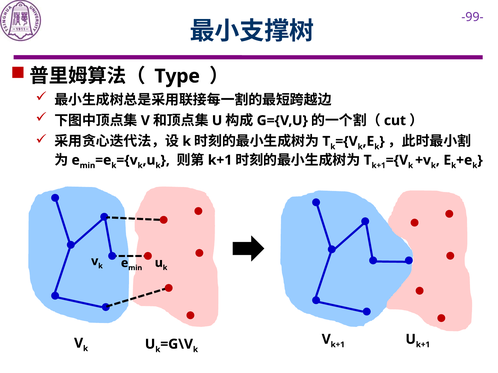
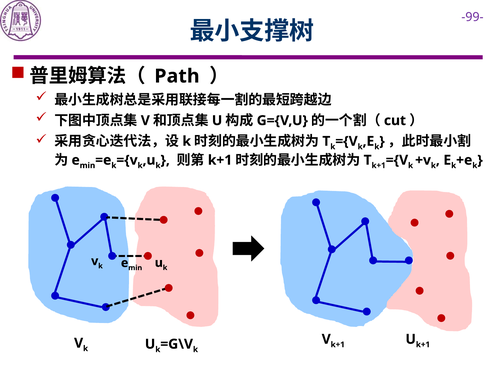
Type: Type -> Path (177, 76)
